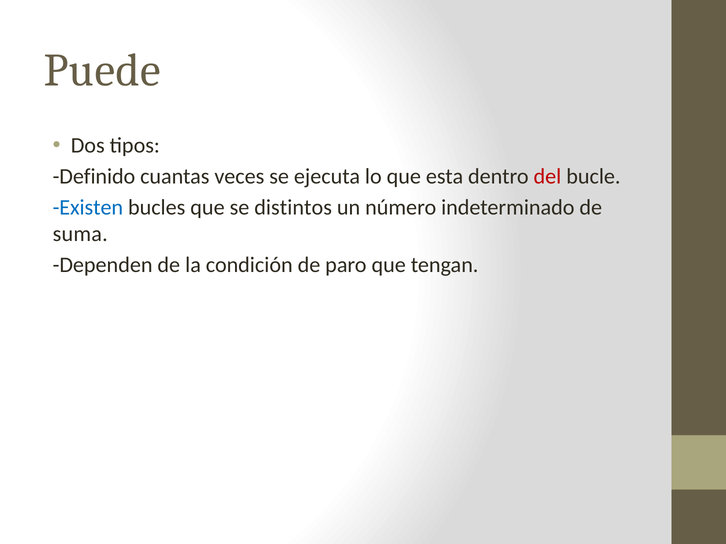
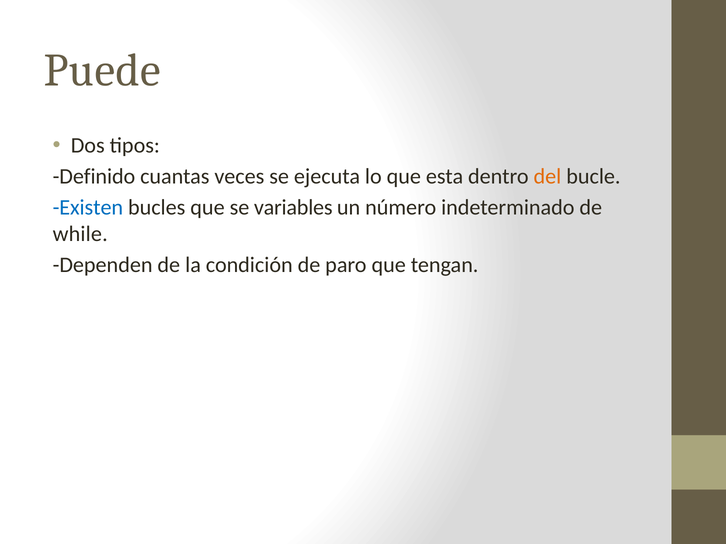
del colour: red -> orange (547, 177)
distintos: distintos -> variables (293, 208)
suma: suma -> while (80, 234)
